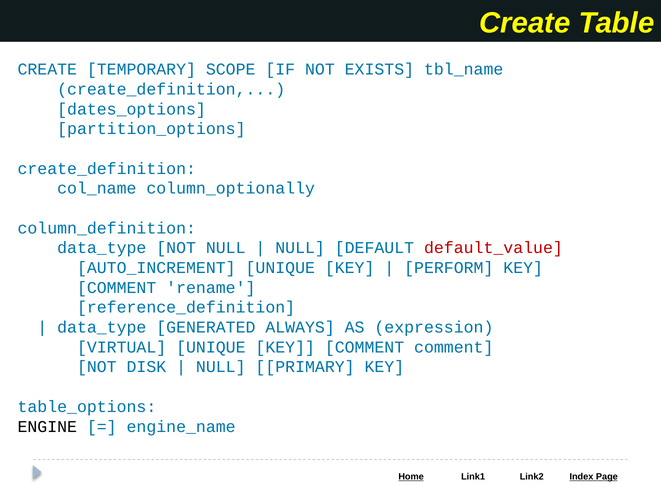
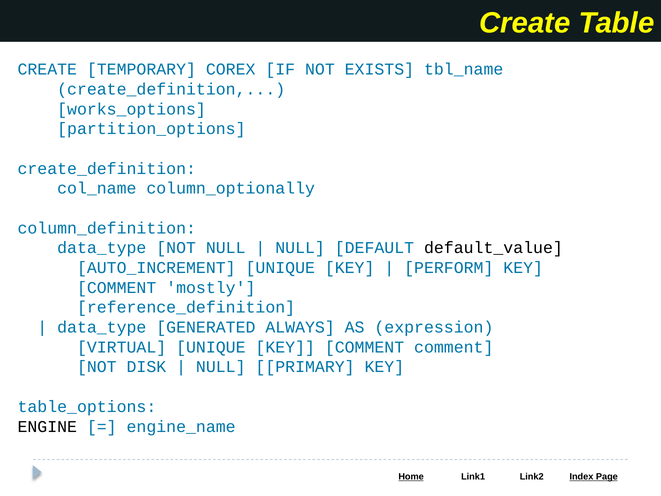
SCOPE: SCOPE -> COREX (231, 69)
dates_options: dates_options -> works_options (132, 109)
default_value colour: red -> black (493, 248)
rename: rename -> mostly (211, 288)
